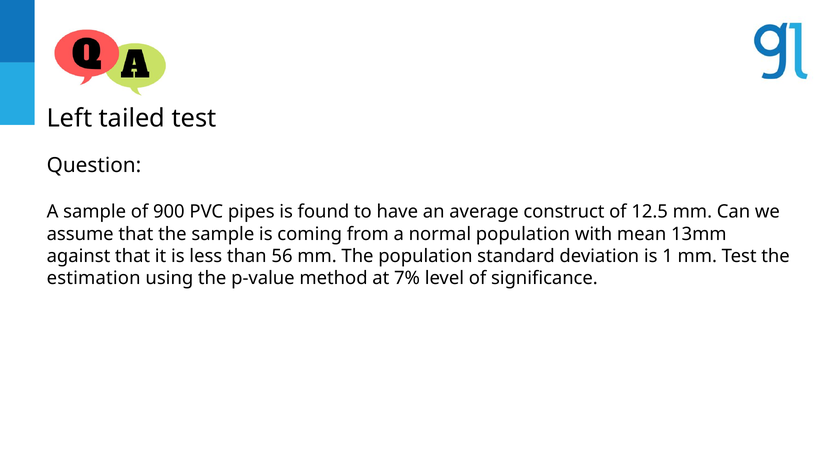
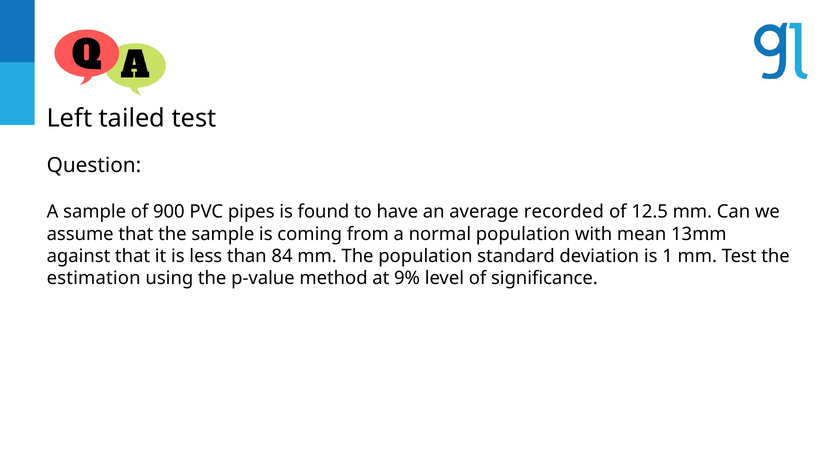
construct: construct -> recorded (564, 212)
56: 56 -> 84 (282, 256)
7%: 7% -> 9% (407, 278)
